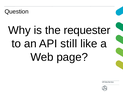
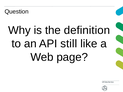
requester: requester -> definition (87, 30)
